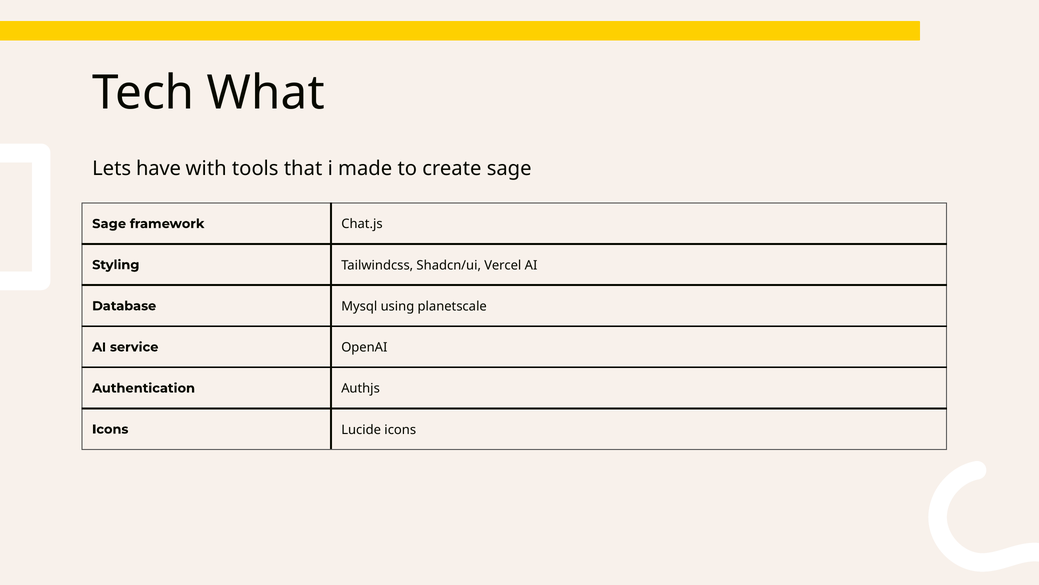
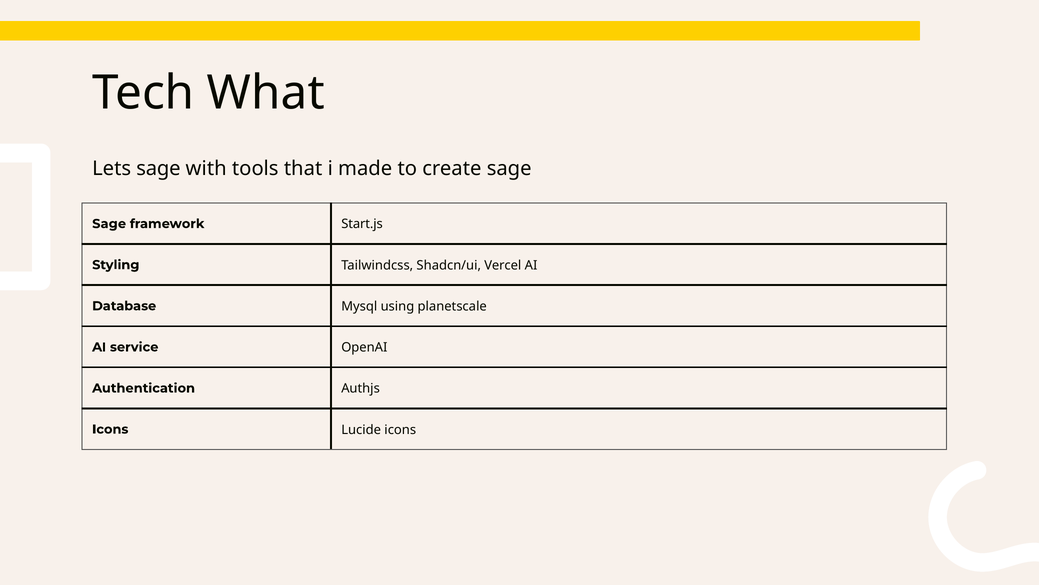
Lets have: have -> sage (158, 168)
Chat.js: Chat.js -> Start.js (362, 224)
